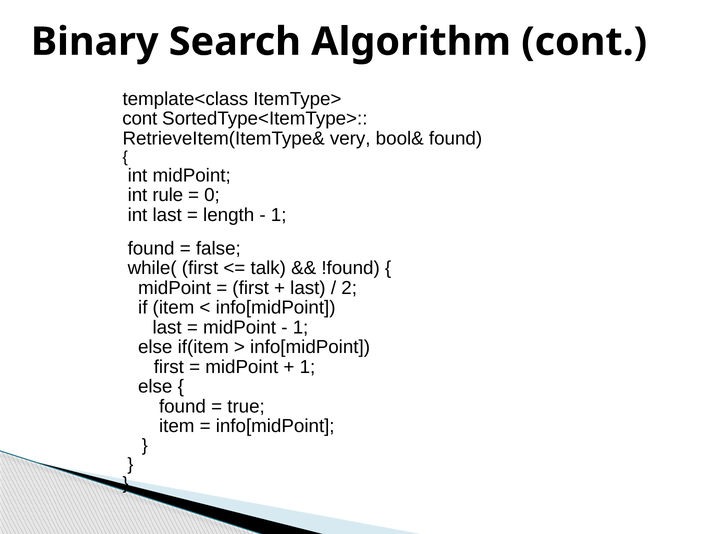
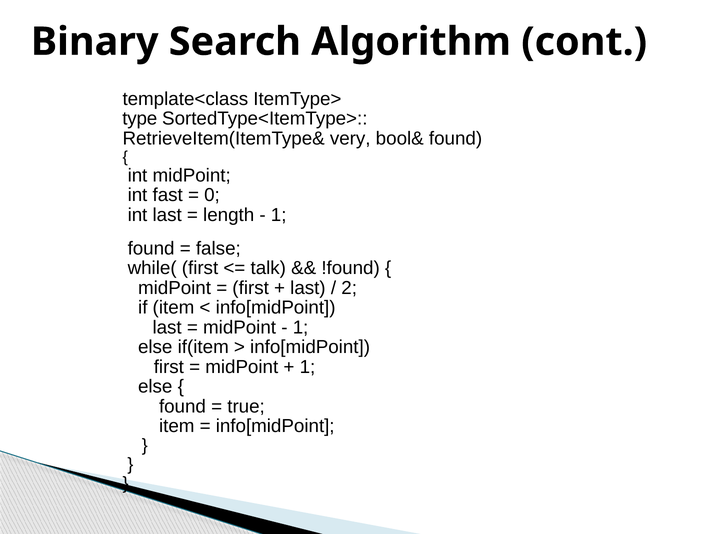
cont: cont -> type (140, 119)
rule: rule -> fast (168, 195)
